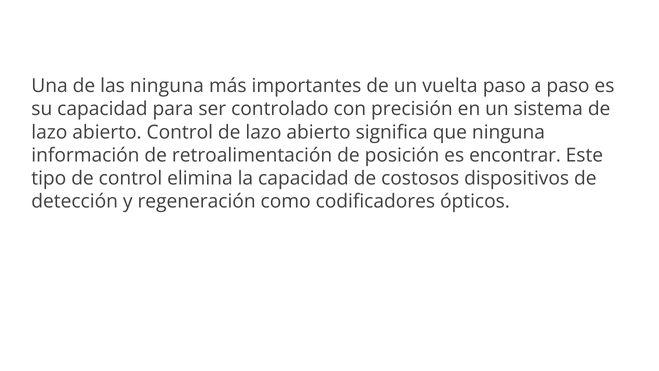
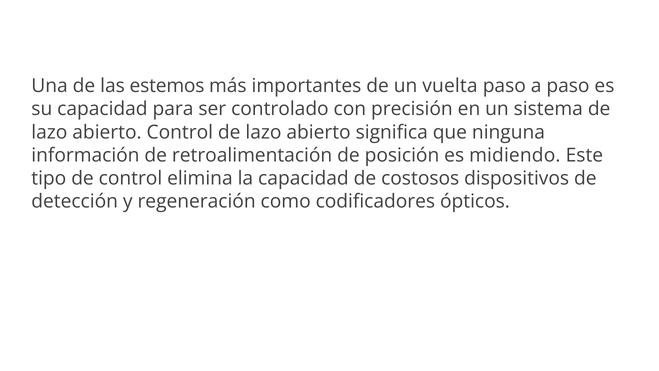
las ninguna: ninguna -> estemos (167, 86)
encontrar: encontrar -> midiendo (515, 155)
